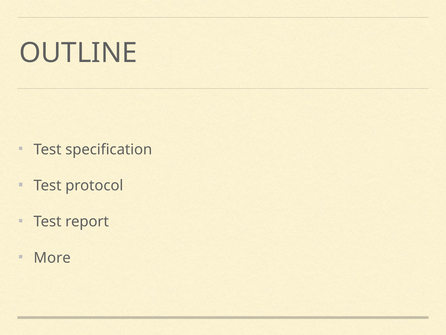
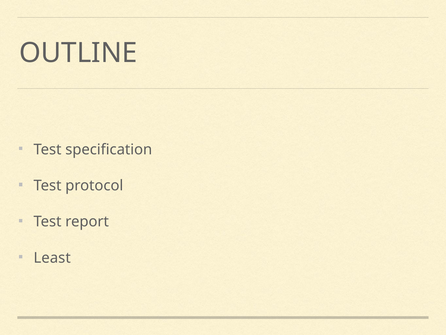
More: More -> Least (52, 257)
